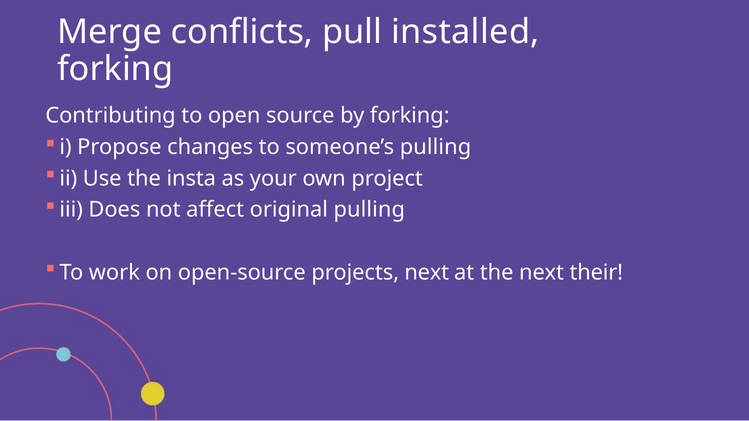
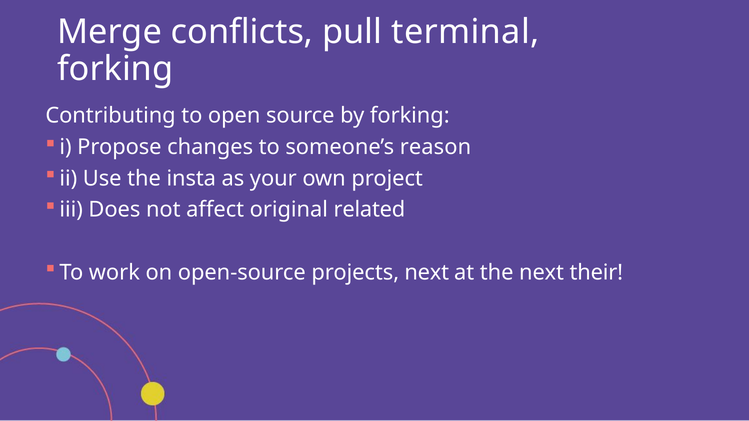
installed: installed -> terminal (465, 32)
someone’s pulling: pulling -> reason (435, 147)
original pulling: pulling -> related (369, 210)
